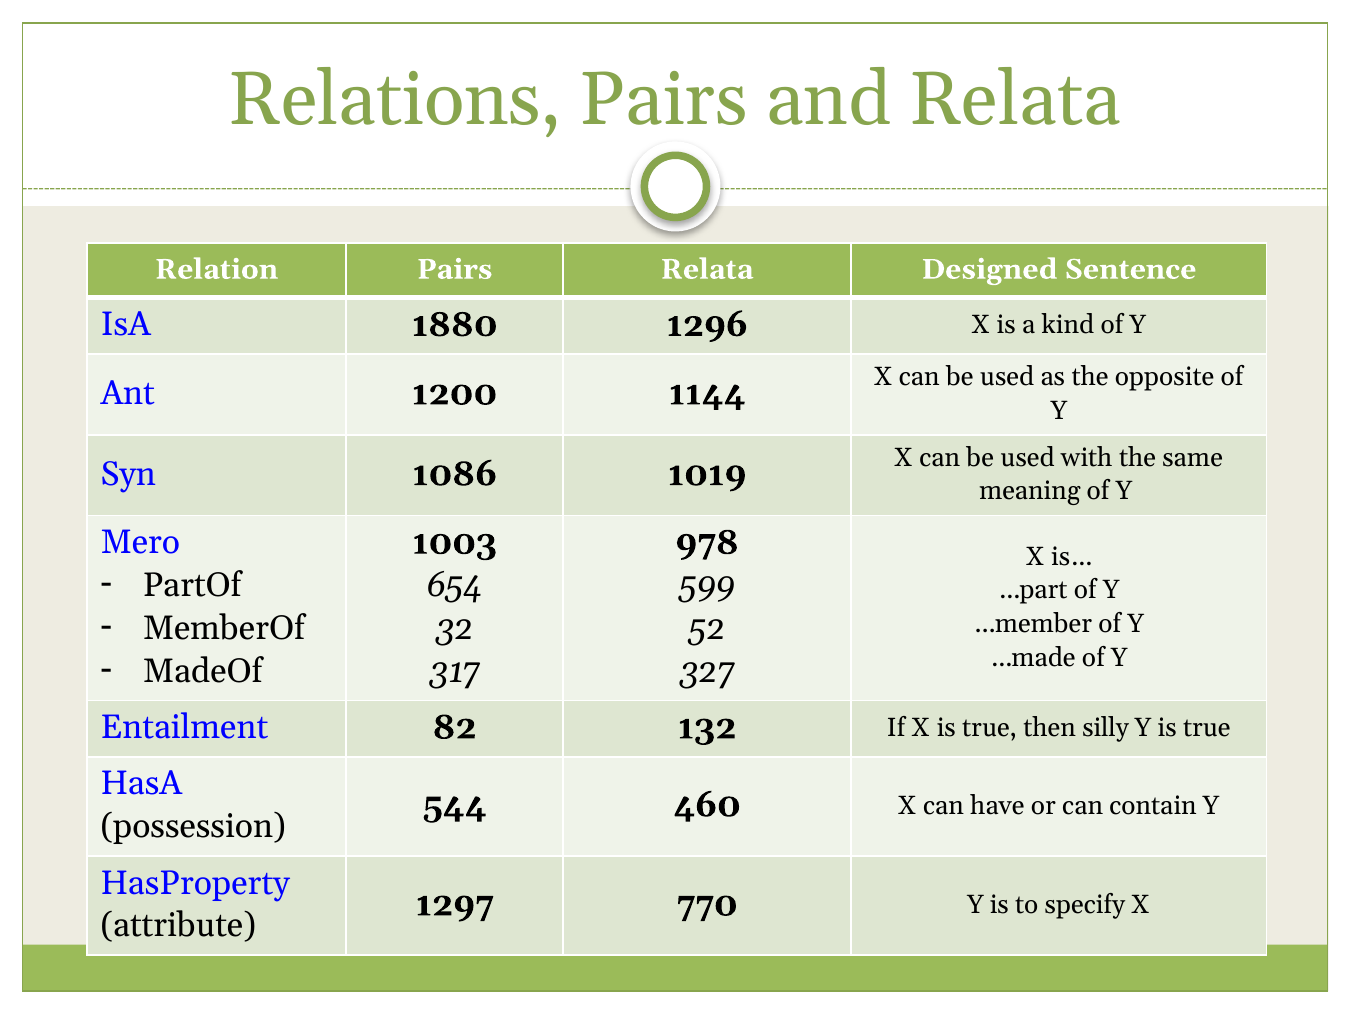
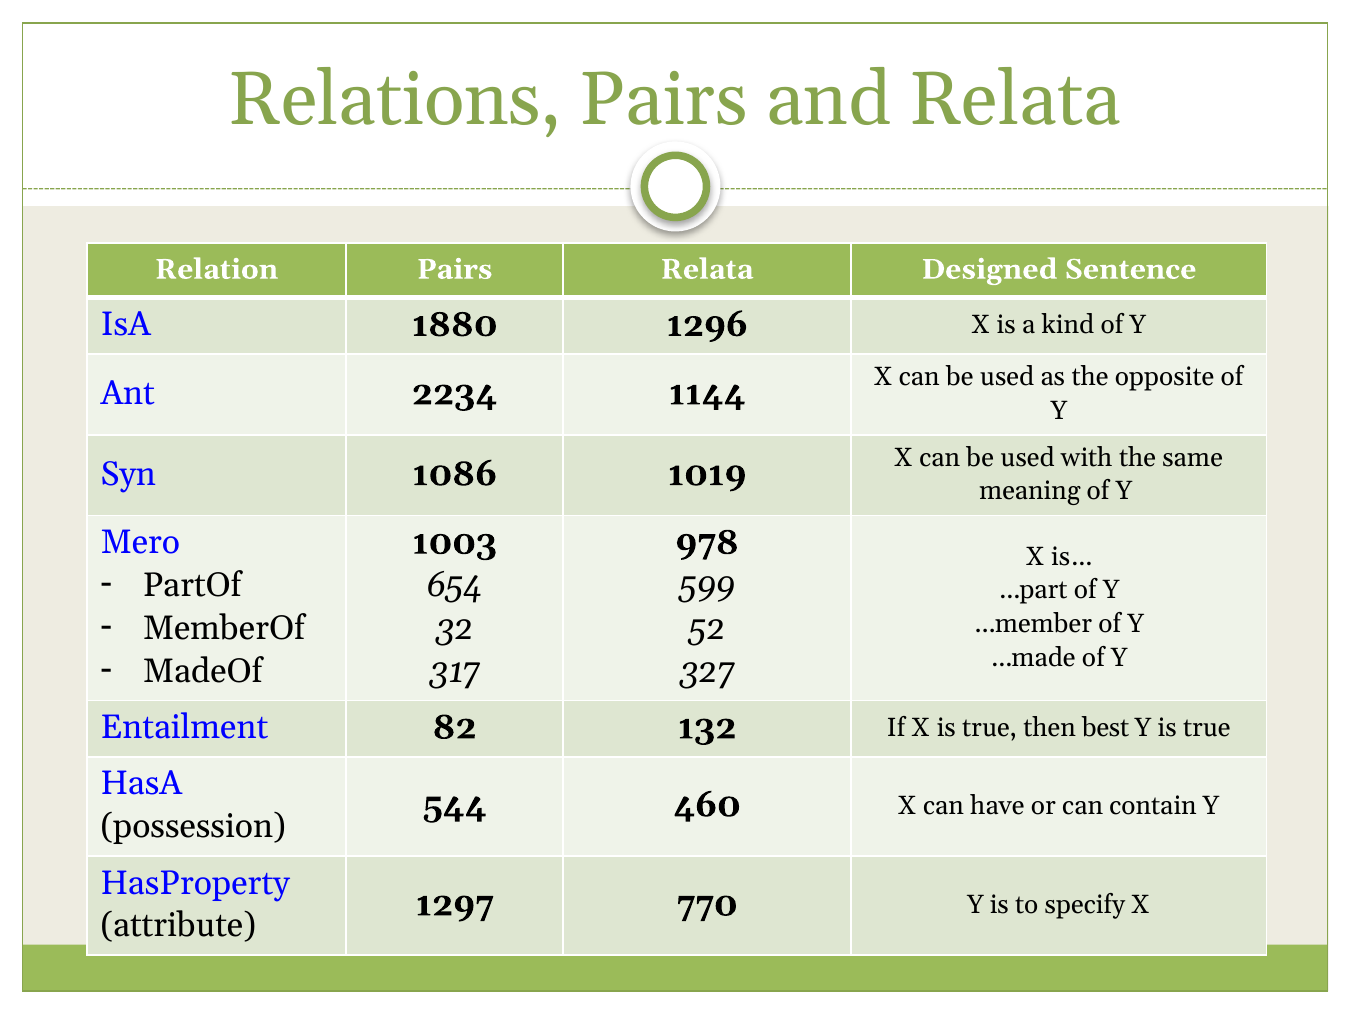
1200: 1200 -> 2234 (455, 393)
silly: silly -> best (1106, 727)
